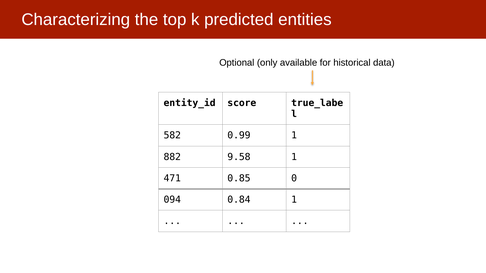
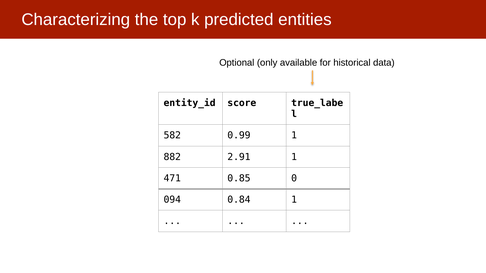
9.58: 9.58 -> 2.91 (239, 157)
